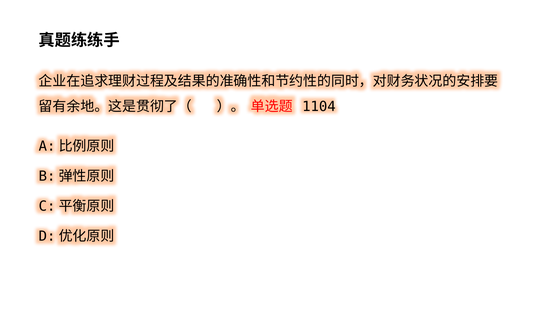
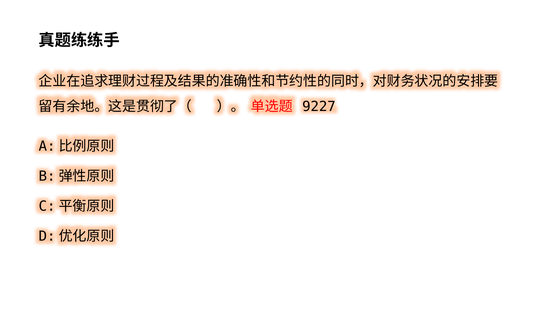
1104: 1104 -> 9227 (319, 107)
